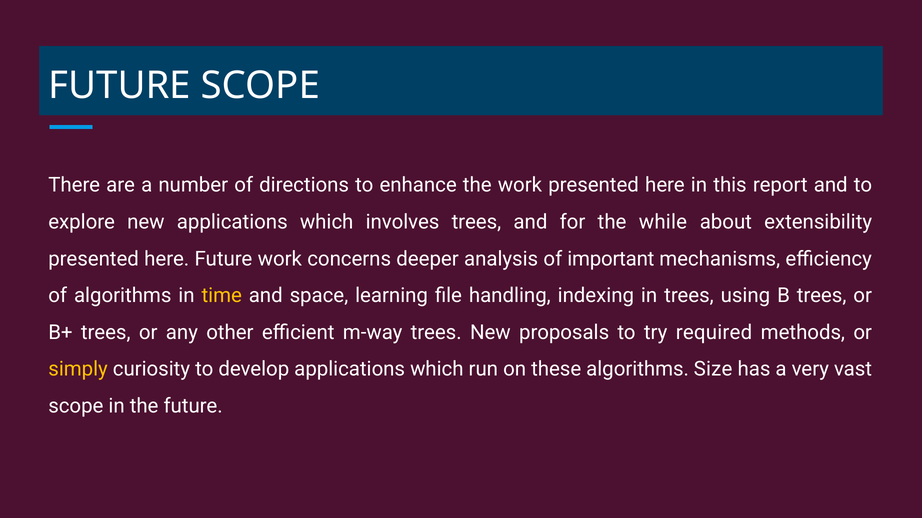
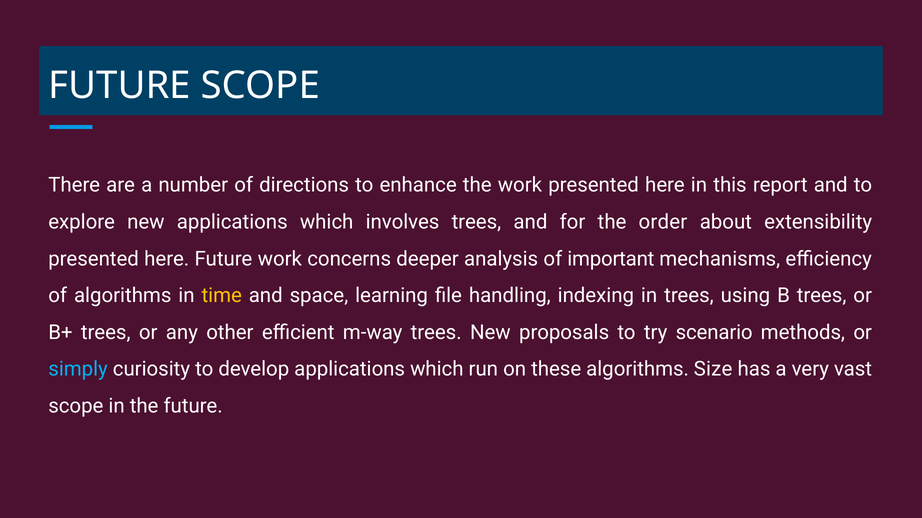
while: while -> order (663, 222)
required: required -> scenario (714, 333)
simply colour: yellow -> light blue (78, 370)
